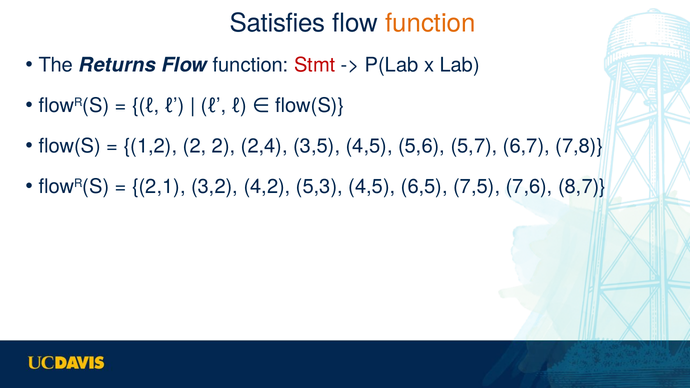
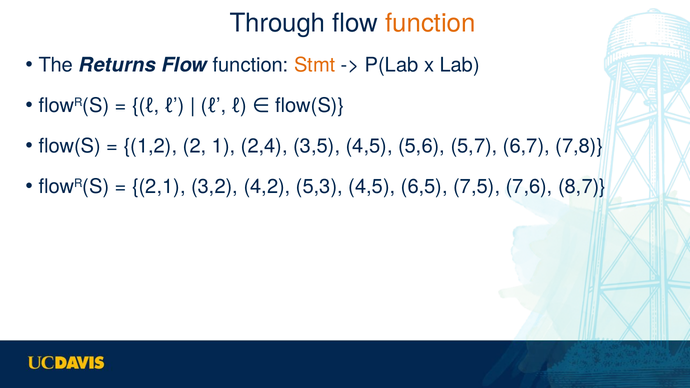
Satisfies: Satisfies -> Through (277, 23)
Stmt colour: red -> orange (315, 65)
2 2: 2 -> 1 (224, 146)
